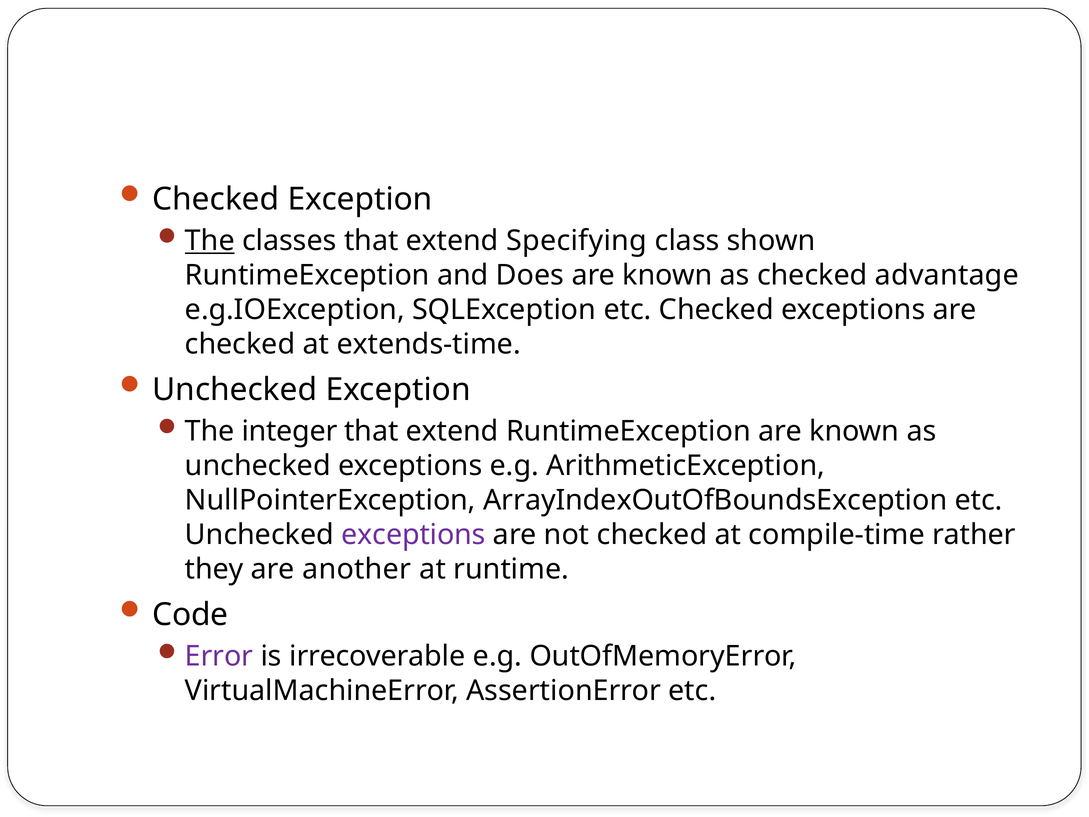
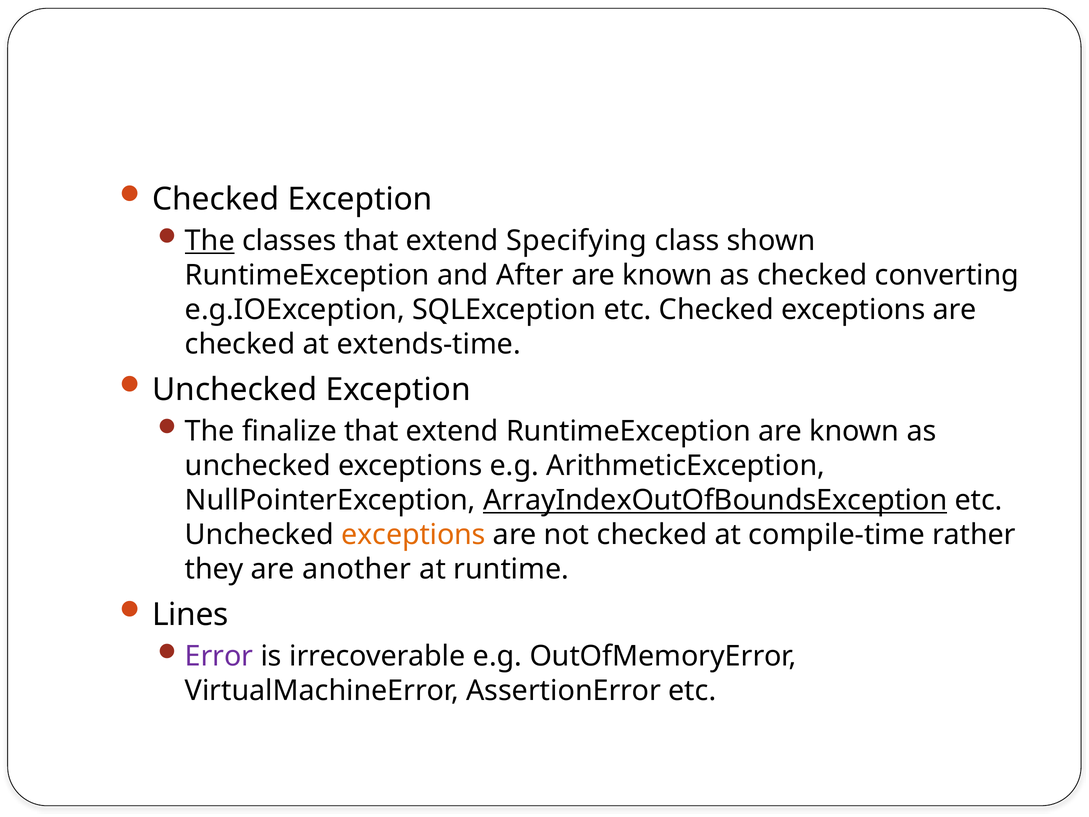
Does: Does -> After (530, 275)
advantage: advantage -> converting (947, 275)
integer: integer -> finalize (289, 431)
ArrayIndexOutOfBoundsException underline: none -> present (715, 500)
exceptions colour: purple -> orange (414, 535)
Code: Code -> Lines (190, 614)
